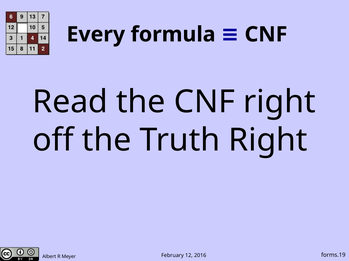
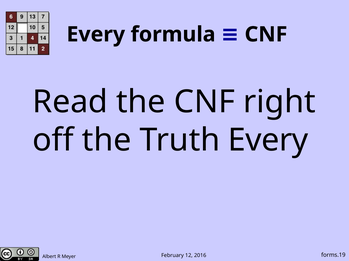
Truth Right: Right -> Every (268, 141)
